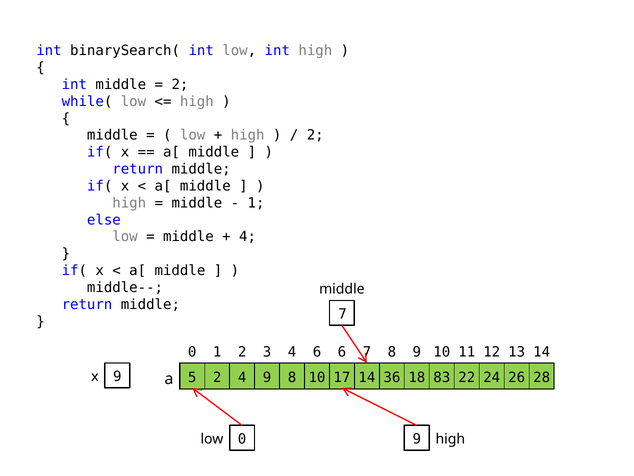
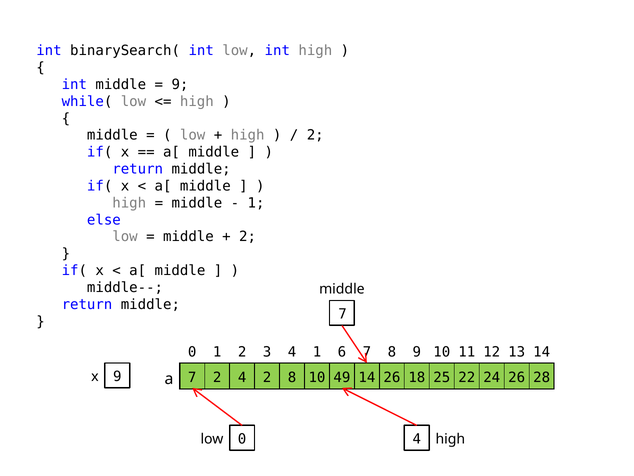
2: 2 -> 9 (180, 84)
4: 4 -> 2 (248, 237)
4 6: 6 -> 1 (317, 352)
a 5: 5 -> 7 (192, 377)
4 9: 9 -> 2 (267, 377)
17: 17 -> 49 (342, 377)
14 36: 36 -> 26 (392, 377)
83: 83 -> 25 (442, 377)
0 9: 9 -> 4 (417, 439)
